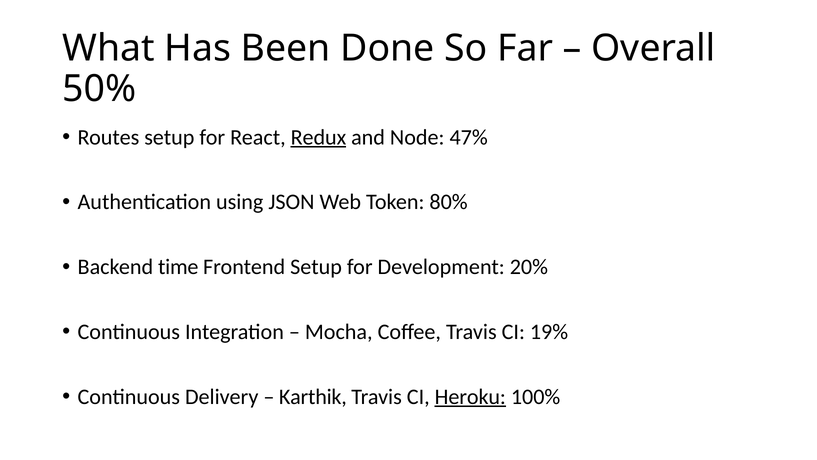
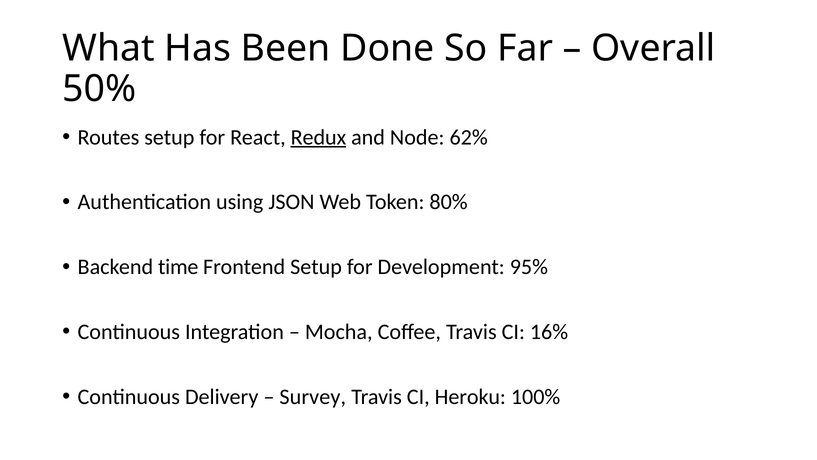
47%: 47% -> 62% (469, 137)
20%: 20% -> 95% (529, 267)
19%: 19% -> 16% (549, 332)
Karthik: Karthik -> Survey (313, 396)
Heroku underline: present -> none (470, 396)
